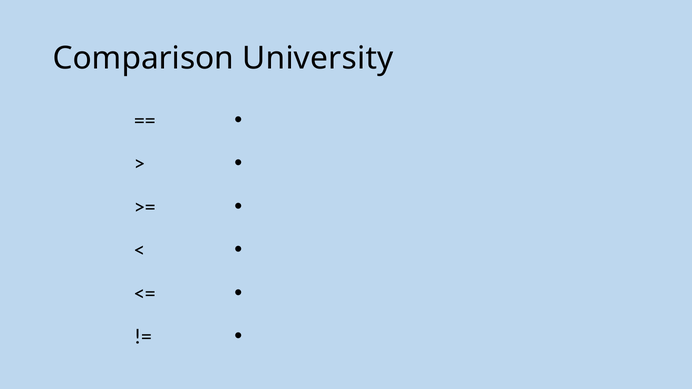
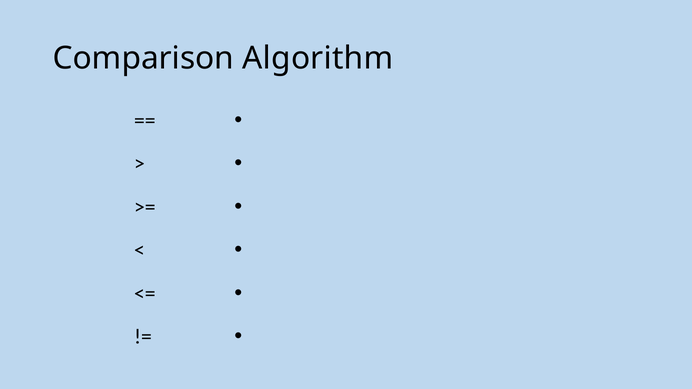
University: University -> Algorithm (318, 58)
